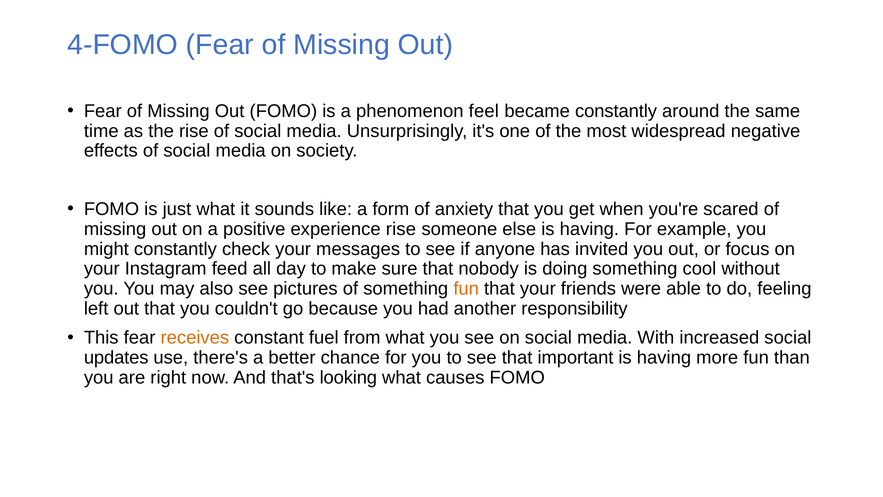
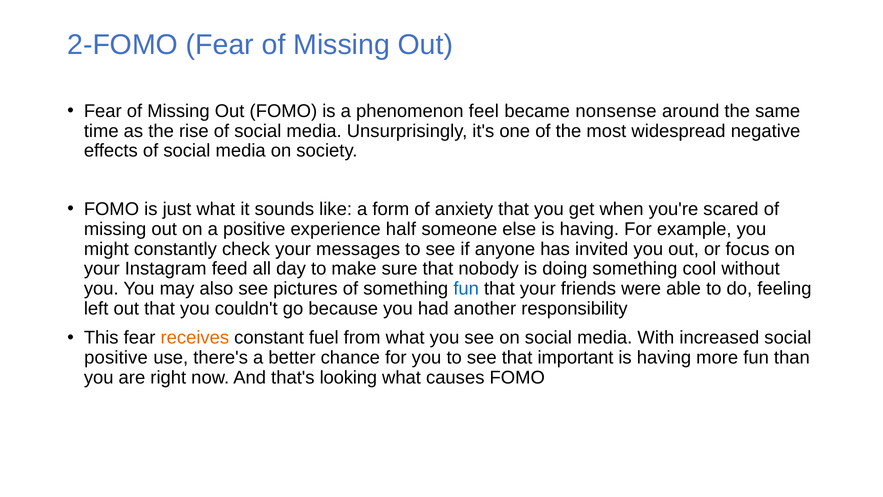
4-FOMO: 4-FOMO -> 2-FOMO (123, 45)
became constantly: constantly -> nonsense (616, 111)
experience rise: rise -> half (401, 229)
fun colour: orange -> blue (466, 289)
updates: updates -> positive (116, 357)
